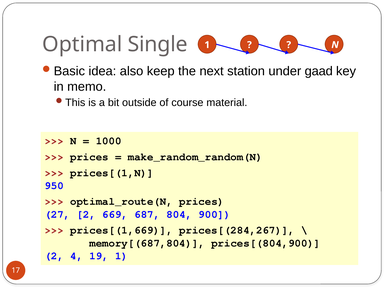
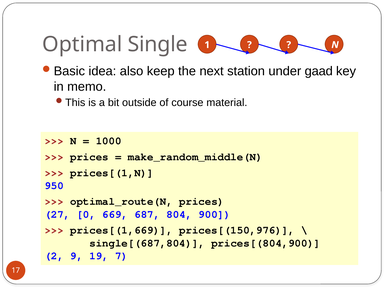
make_random_random(N: make_random_random(N -> make_random_middle(N (195, 157)
27 2: 2 -> 0 (86, 214)
prices[(284,267: prices[(284,267 -> prices[(150,976 (237, 230)
memory[(687,804: memory[(687,804 -> single[(687,804 (147, 243)
4: 4 -> 9 (77, 256)
19 1: 1 -> 7 (121, 256)
